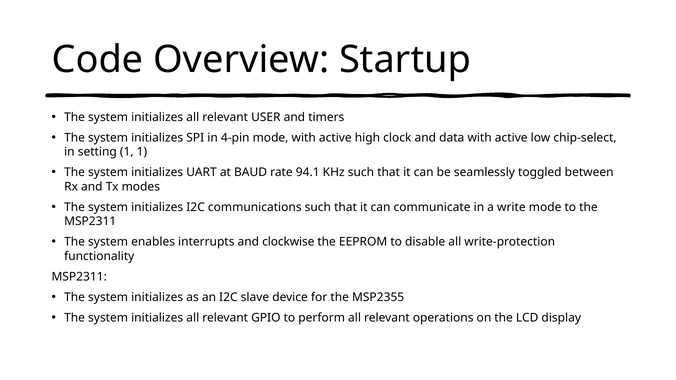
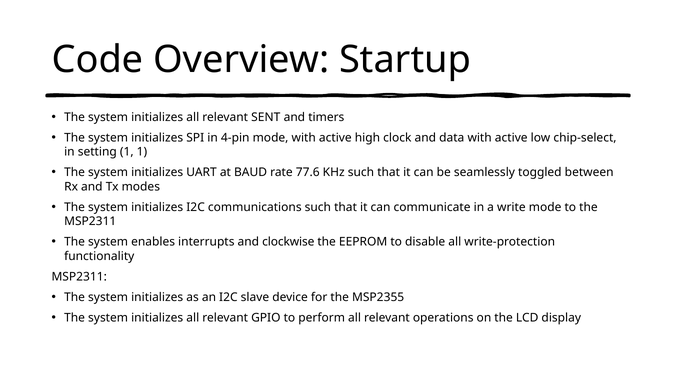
USER: USER -> SENT (266, 117)
94.1: 94.1 -> 77.6 (308, 173)
